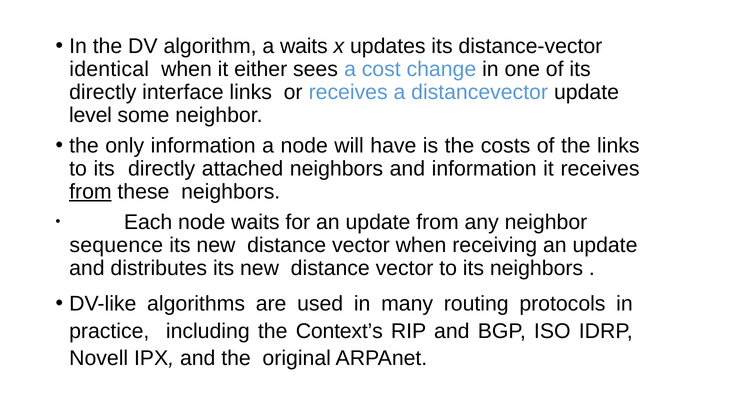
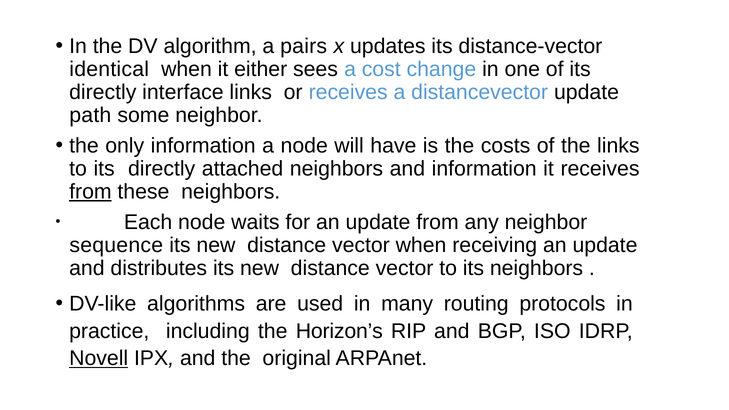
a waits: waits -> pairs (304, 46)
level: level -> path (90, 115)
Context’s: Context’s -> Horizon’s (339, 331)
Novell underline: none -> present (99, 358)
